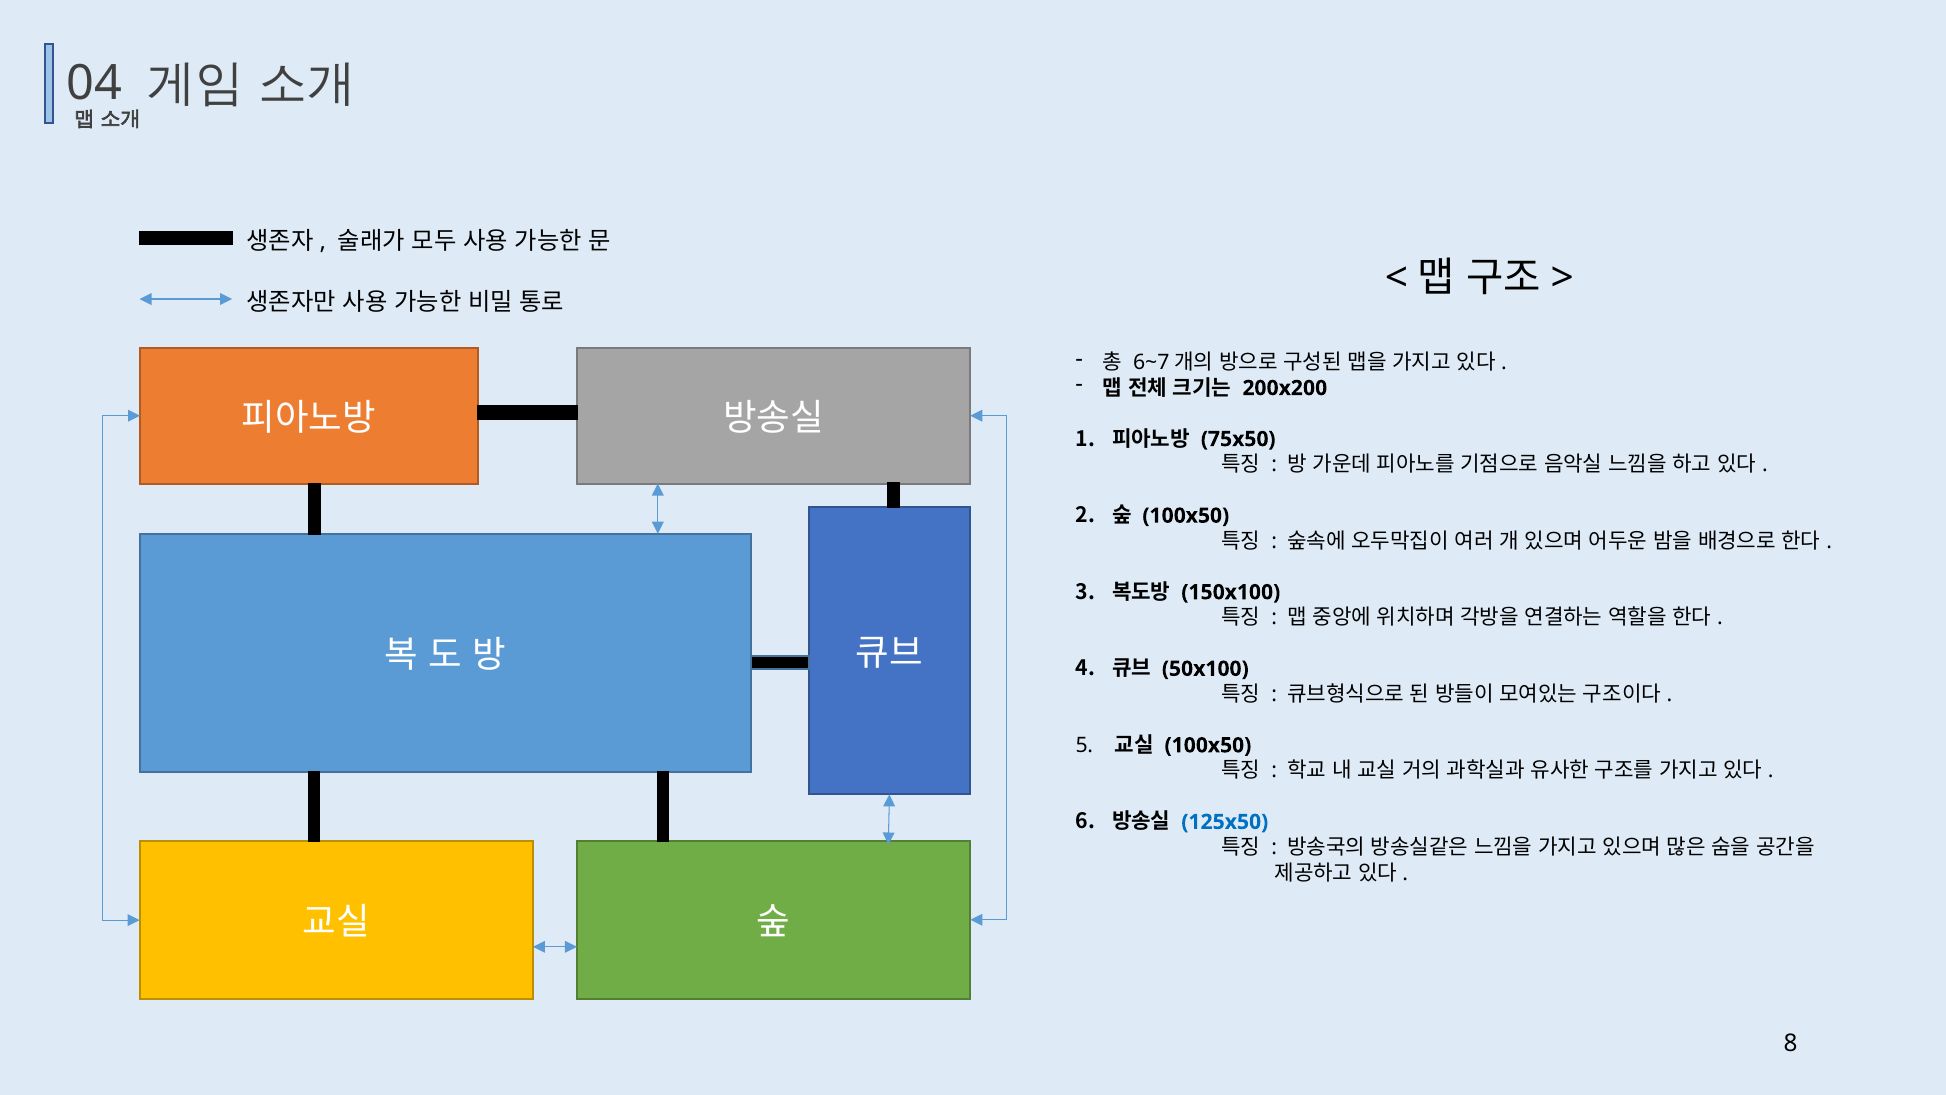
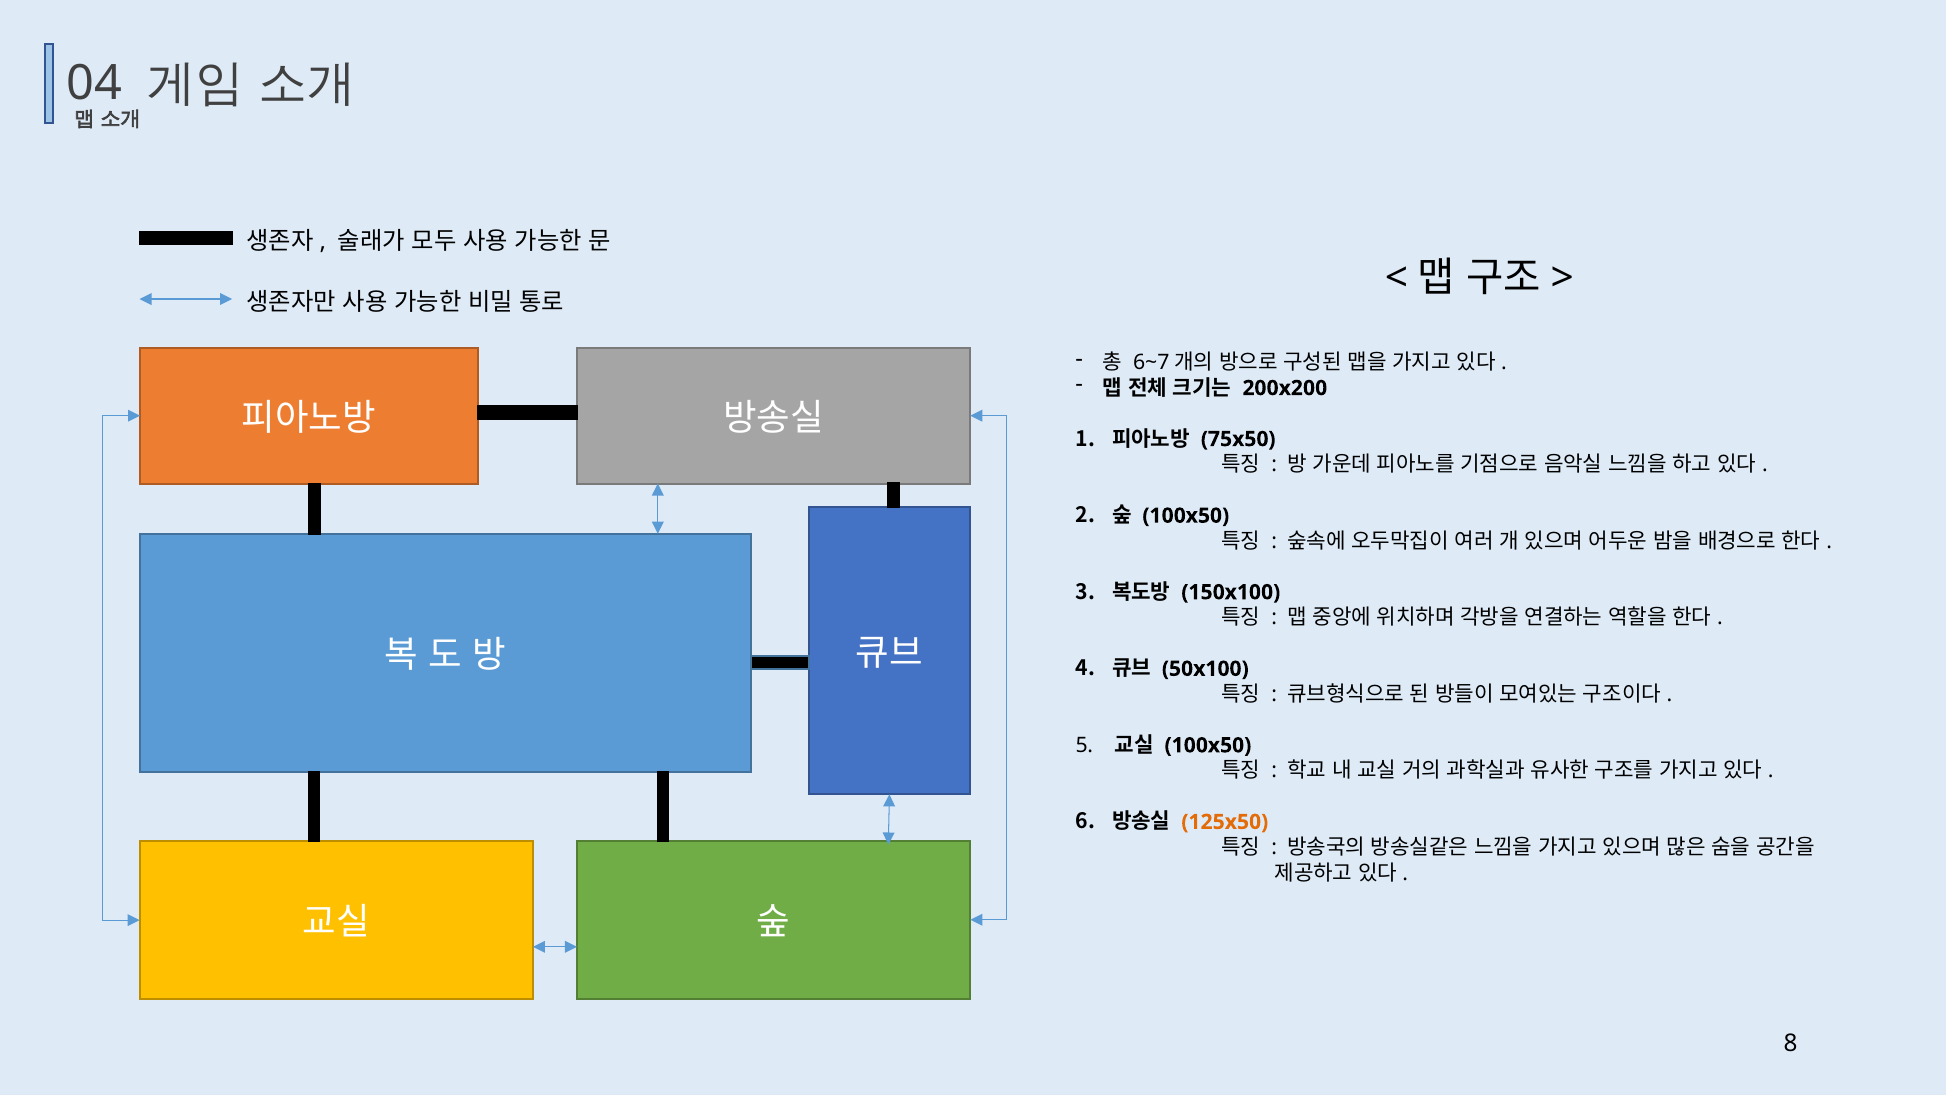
125x50 colour: blue -> orange (1225, 822)
